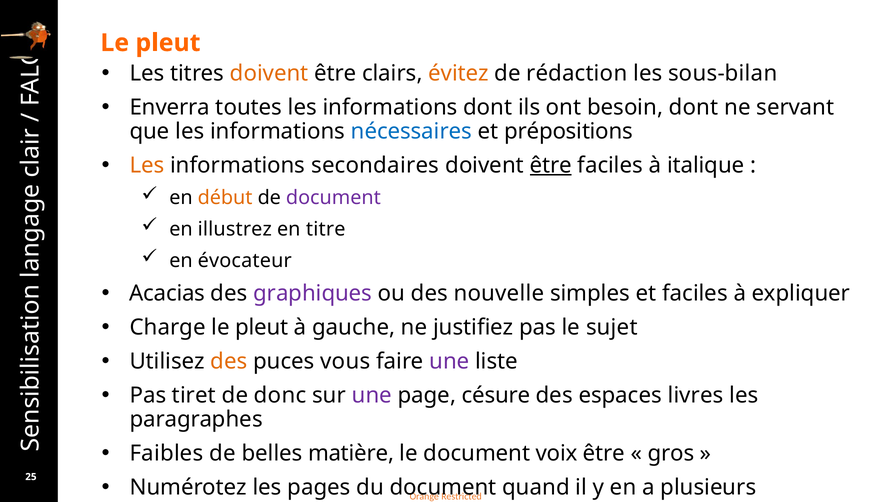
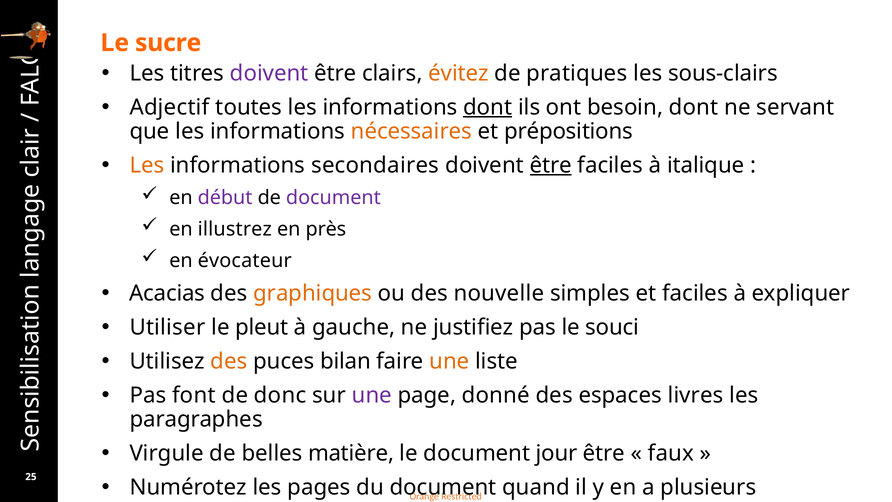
pleut: pleut -> sucre (168, 43)
doivent colour: orange -> purple (269, 73)
rédaction: rédaction -> pratiques (577, 73)
sous-bilan: sous-bilan -> sous-clairs (723, 73)
Enverra: Enverra -> Adjectif (170, 107)
dont underline: none -> present (488, 107)
nécessaires colour: blue -> orange (411, 131)
début colour: orange -> purple (225, 198)
titre: titre -> près (326, 229)
graphiques colour: purple -> orange (313, 293)
Charge: Charge -> Utiliser (167, 327)
sujet: sujet -> souci (612, 327)
vous: vous -> bilan (346, 361)
une colour: purple -> orange (449, 361)
tiret: tiret -> font (194, 395)
césure: césure -> donné (496, 395)
Faibles: Faibles -> Virgule (167, 453)
voix: voix -> jour (557, 453)
gros: gros -> faux (671, 453)
